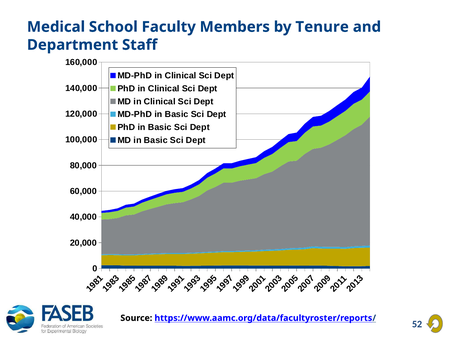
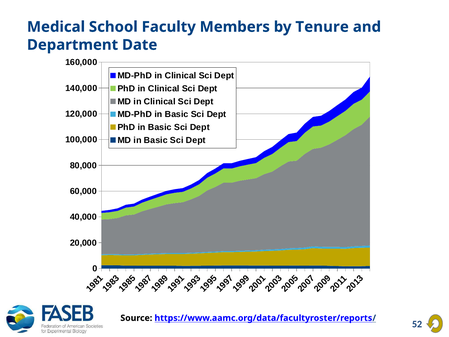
Staff: Staff -> Date (140, 45)
